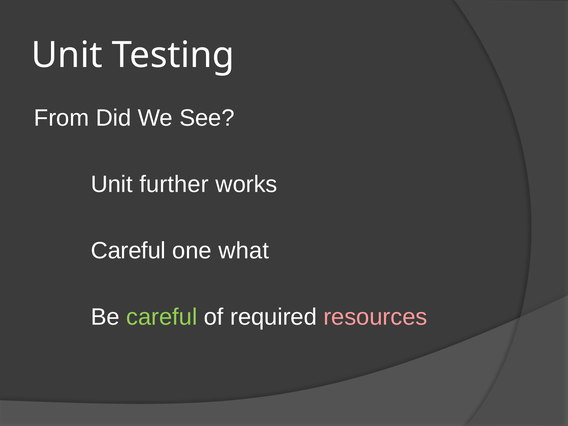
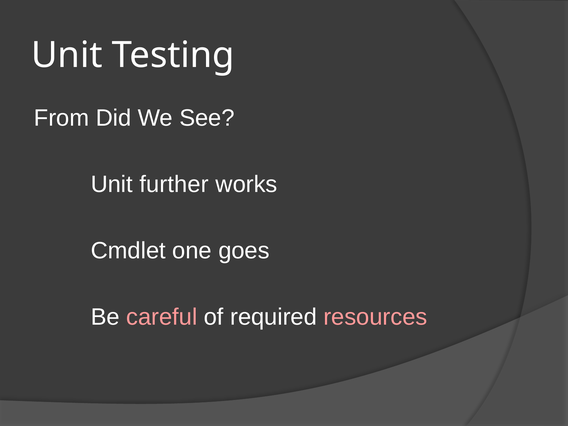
Careful: Careful -> Cmdlet (128, 251)
what: what -> goes (244, 251)
careful colour: light green -> pink (162, 317)
